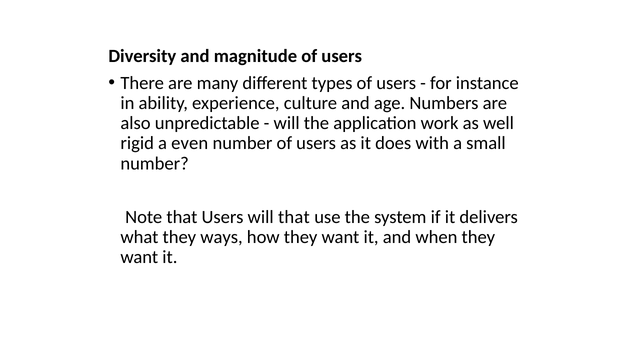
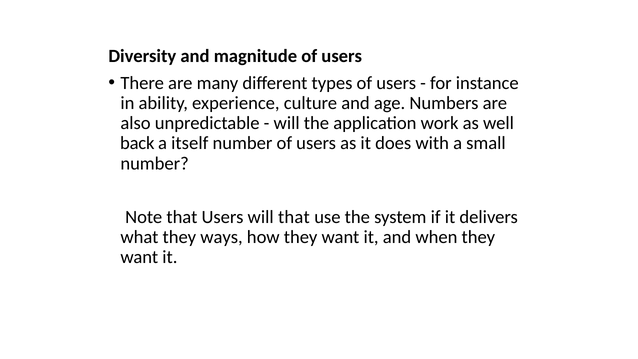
rigid: rigid -> back (137, 143)
even: even -> itself (190, 143)
